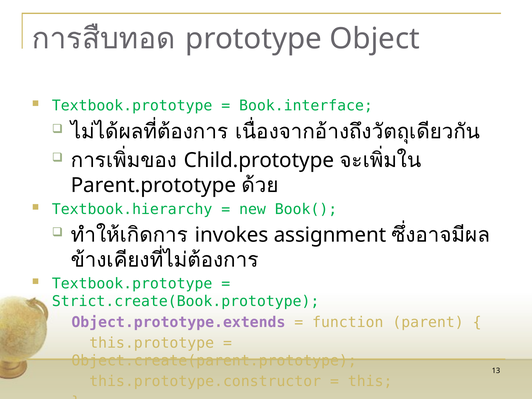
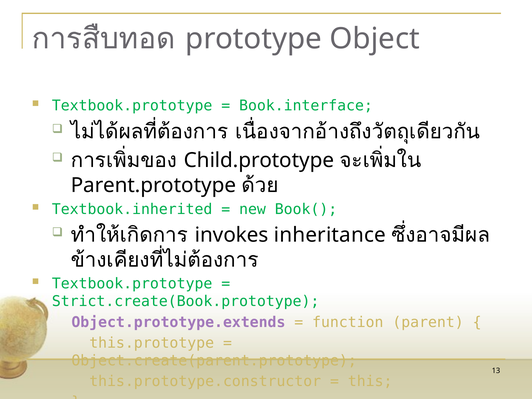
Textbook.hierarchy: Textbook.hierarchy -> Textbook.inherited (132, 209)
assignment: assignment -> inheritance (330, 235)
